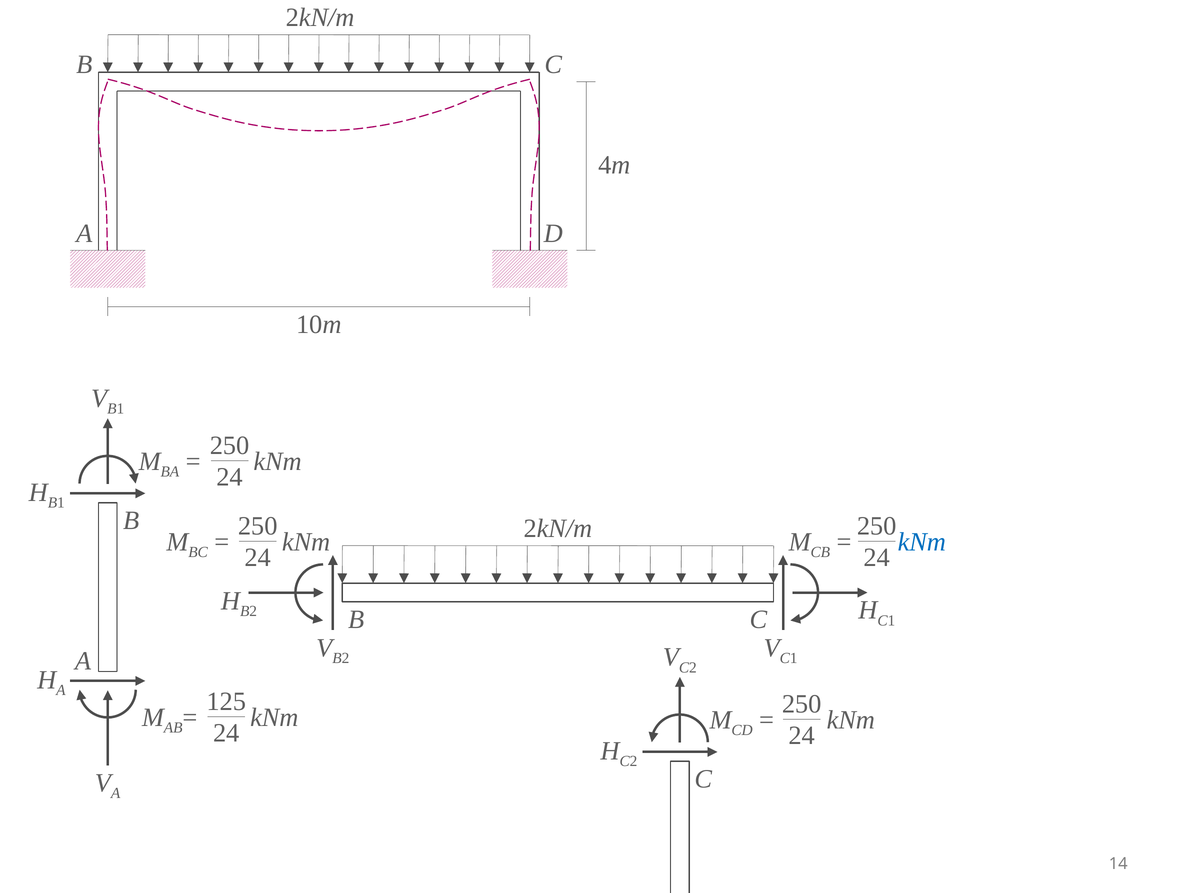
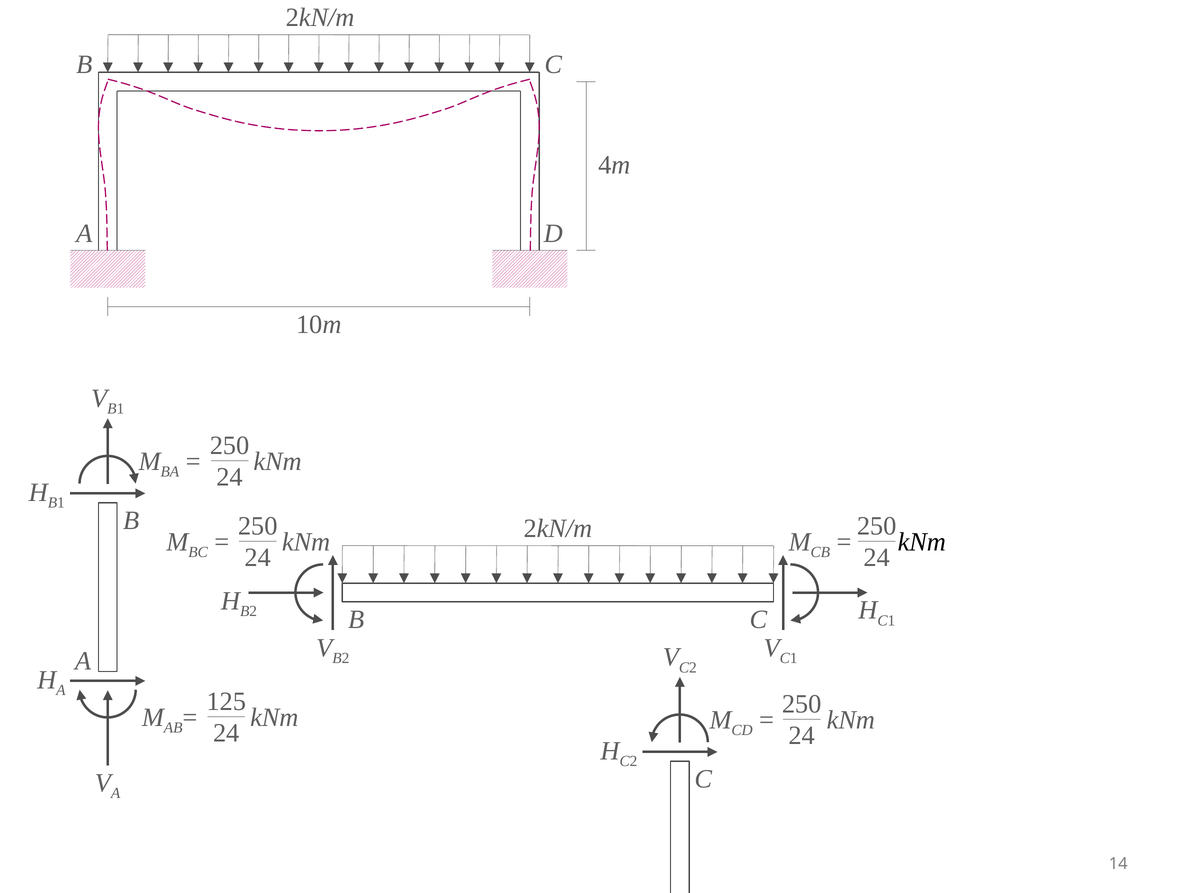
kNm colour: blue -> black (922, 542)
